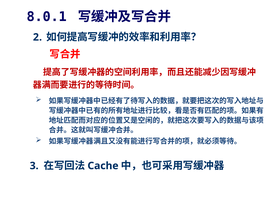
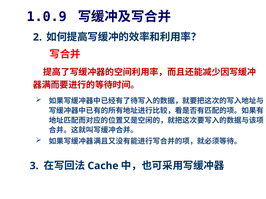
8.0.1: 8.0.1 -> 1.0.9 (47, 17)
